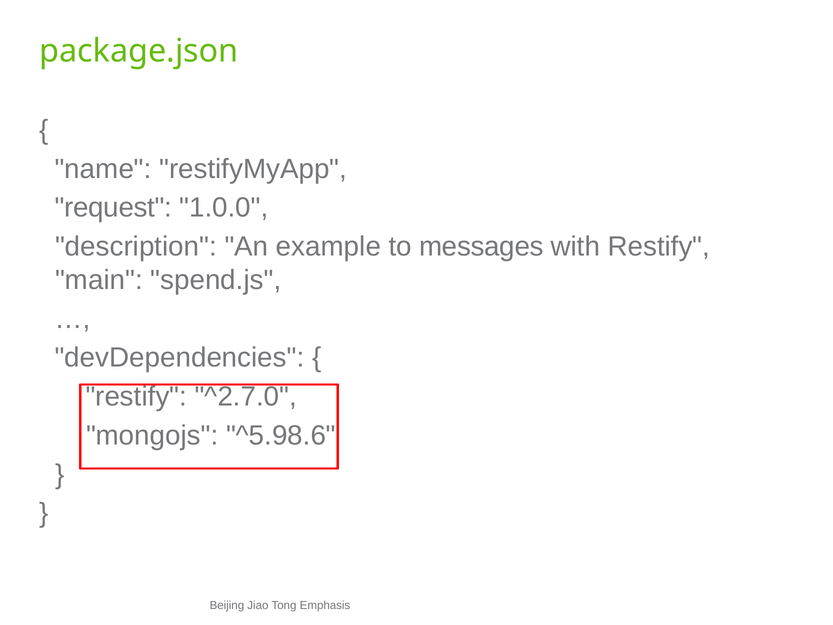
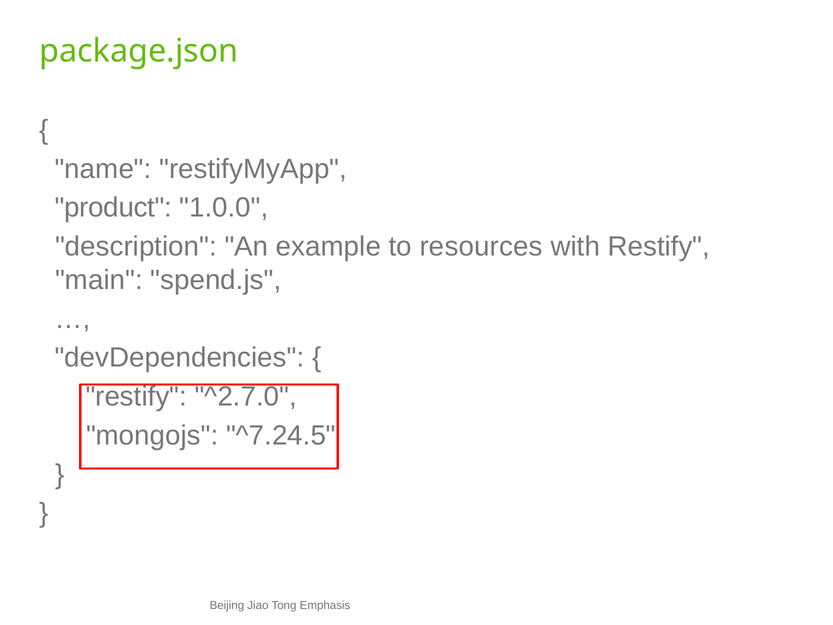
request: request -> product (113, 208)
messages: messages -> resources (481, 247)
^5.98.6: ^5.98.6 -> ^7.24.5 (281, 435)
